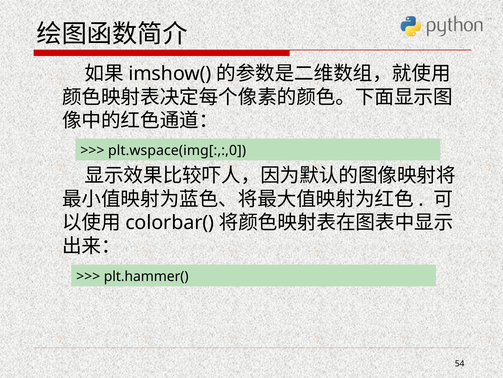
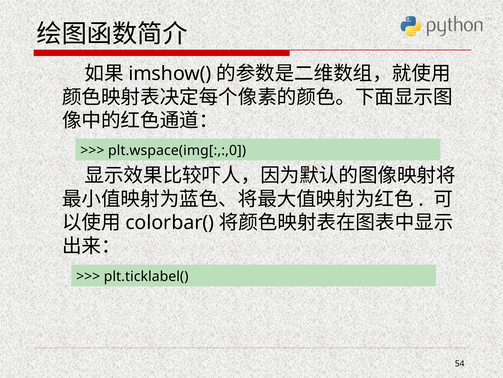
plt.hammer(: plt.hammer( -> plt.ticklabel( (146, 276)
